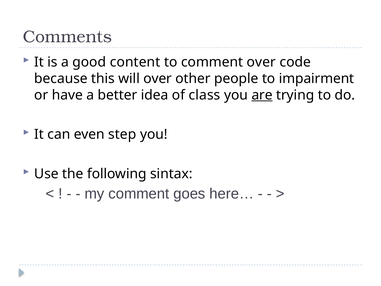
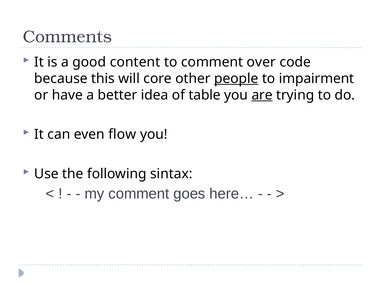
will over: over -> core (158, 78)
people underline: none -> present (236, 78)
class: class -> table (205, 95)
step: step -> flow (122, 134)
